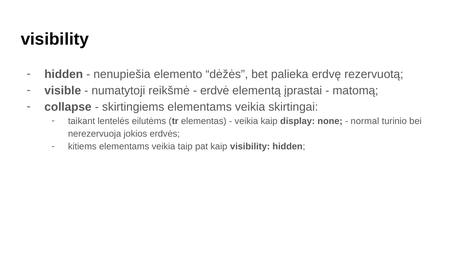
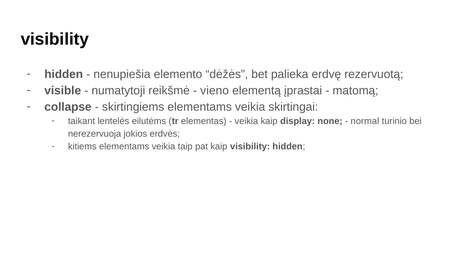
erdvė: erdvė -> vieno (215, 91)
